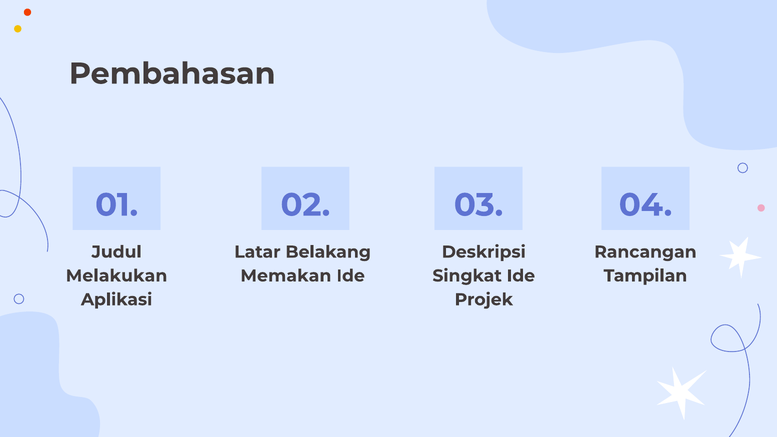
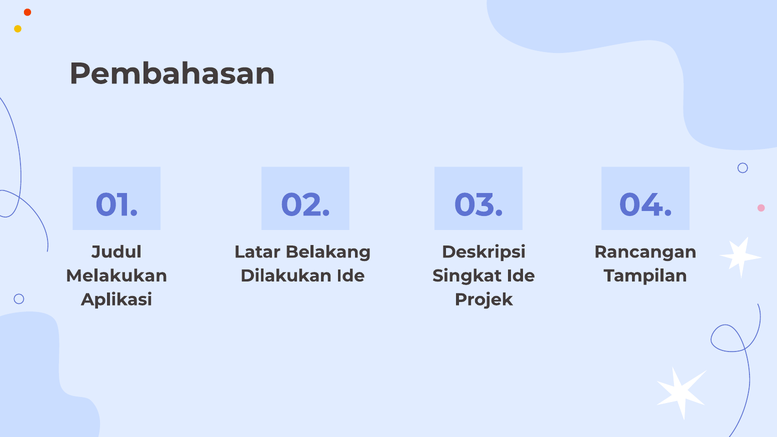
Memakan: Memakan -> Dilakukan (286, 276)
